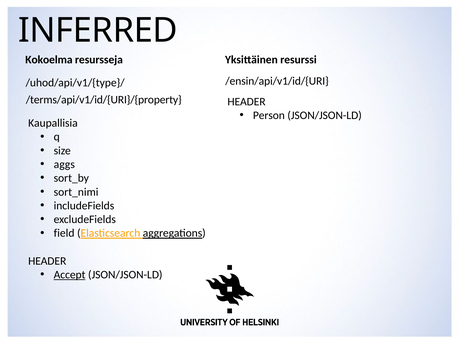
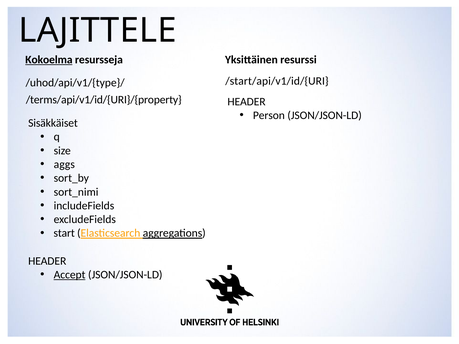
INFERRED: INFERRED -> LAJITTELE (98, 31)
Kokoelma underline: none -> present (49, 60)
/ensin/api/v1/id/{URI: /ensin/api/v1/id/{URI -> /start/api/v1/id/{URI (277, 81)
Kaupallisia: Kaupallisia -> Sisäkkäiset (53, 123)
field: field -> start (64, 233)
